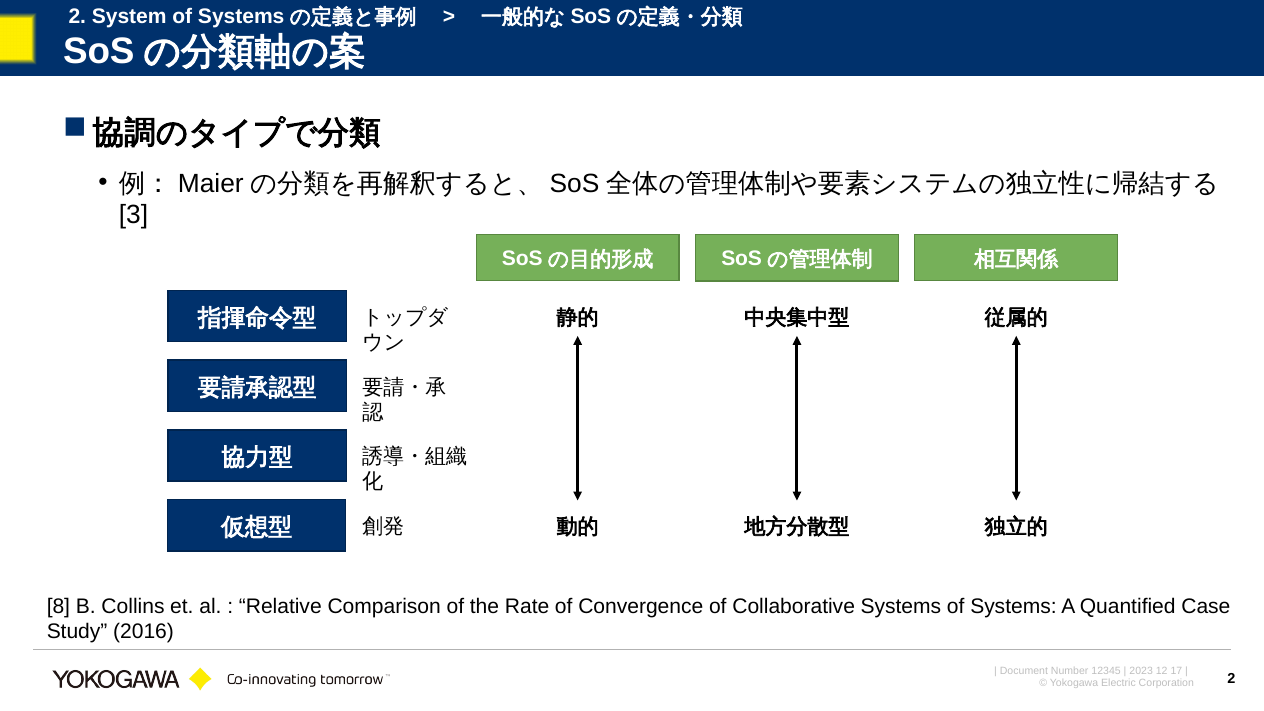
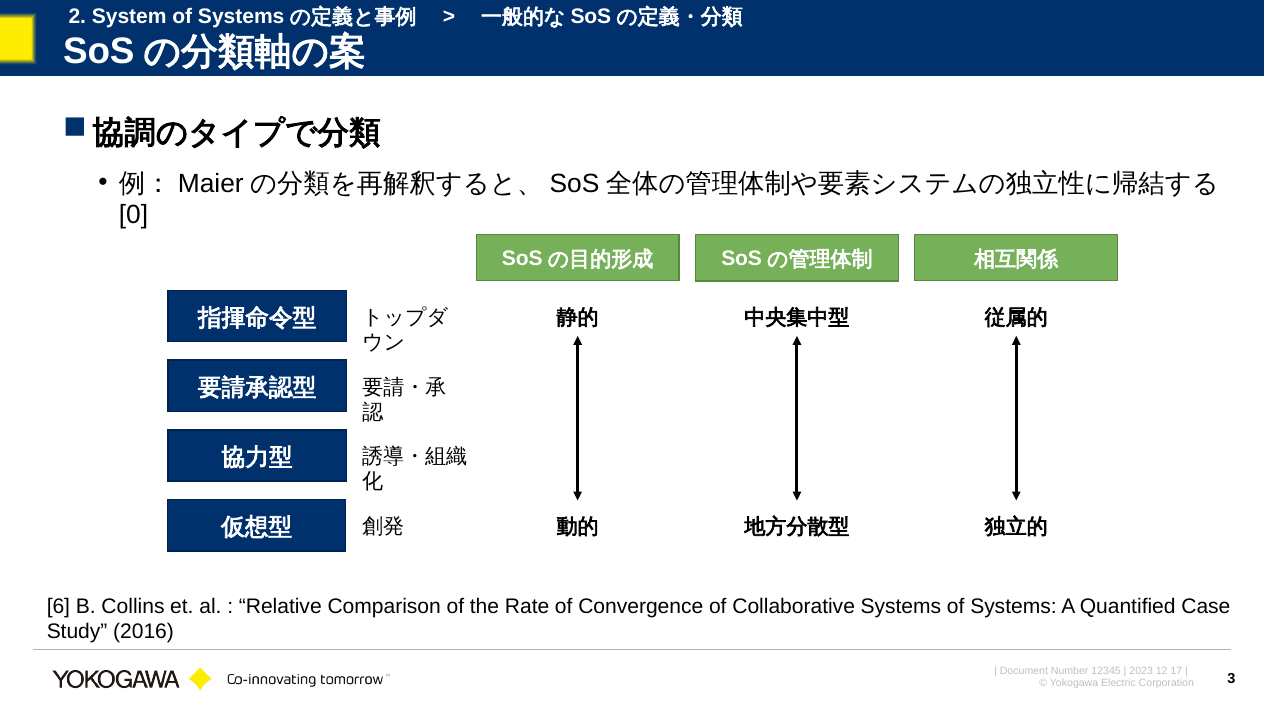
3: 3 -> 0 (133, 215)
8: 8 -> 6 (58, 606)
2: 2 -> 3 (1231, 679)
